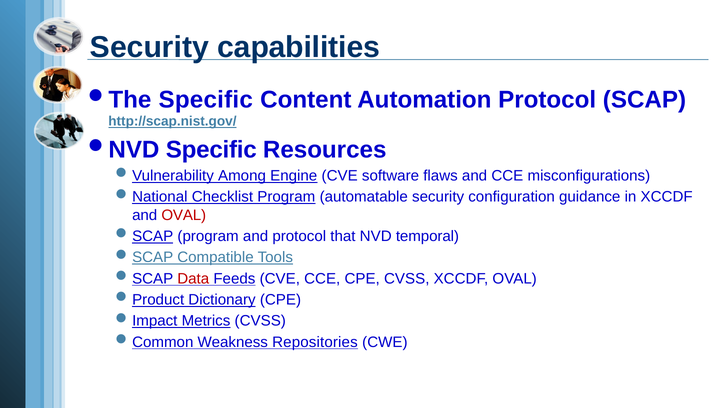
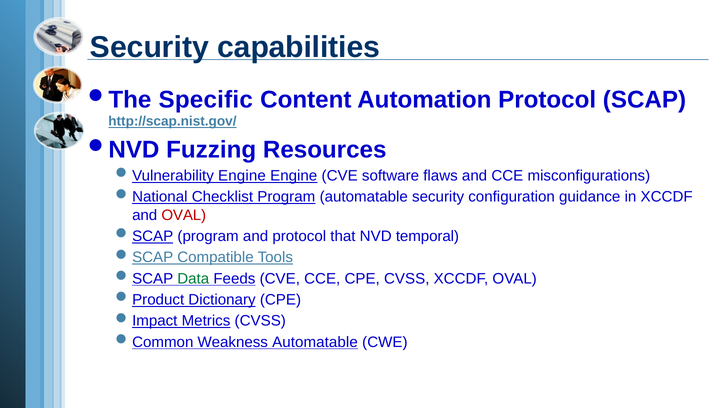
Specific: Specific -> Fuzzing (211, 150)
Among: Among -> Engine (242, 176)
Data colour: red -> green (193, 278)
Weakness Repositories: Repositories -> Automatable (315, 342)
